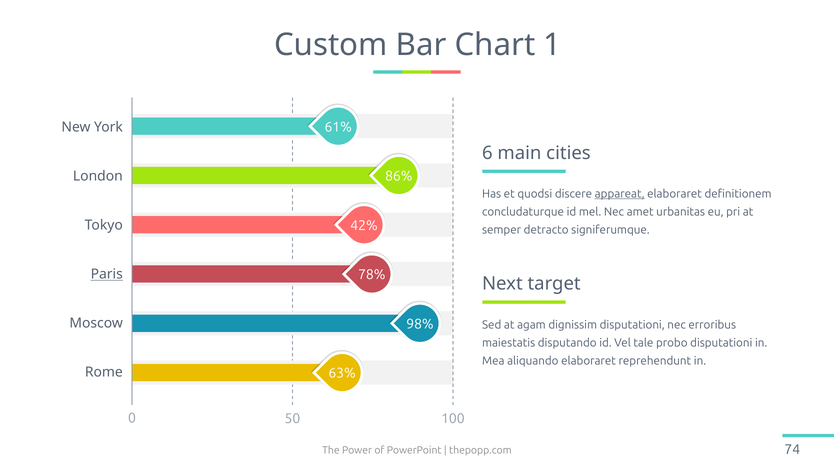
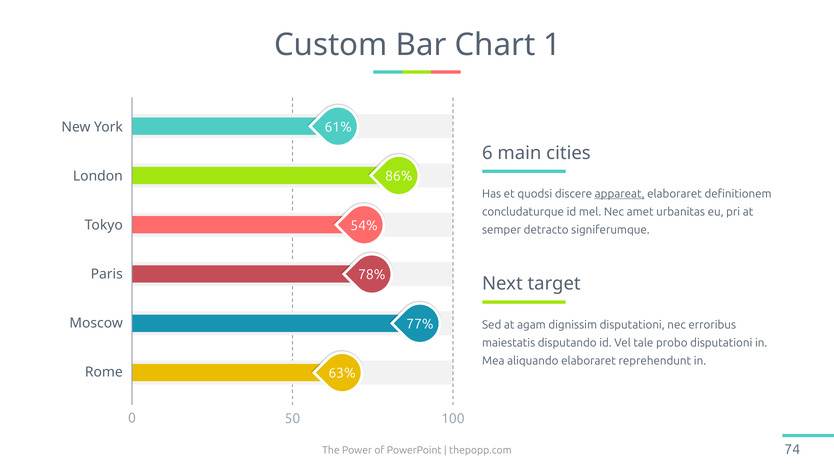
42%: 42% -> 54% (364, 226)
Paris underline: present -> none (107, 274)
98%: 98% -> 77% (420, 324)
